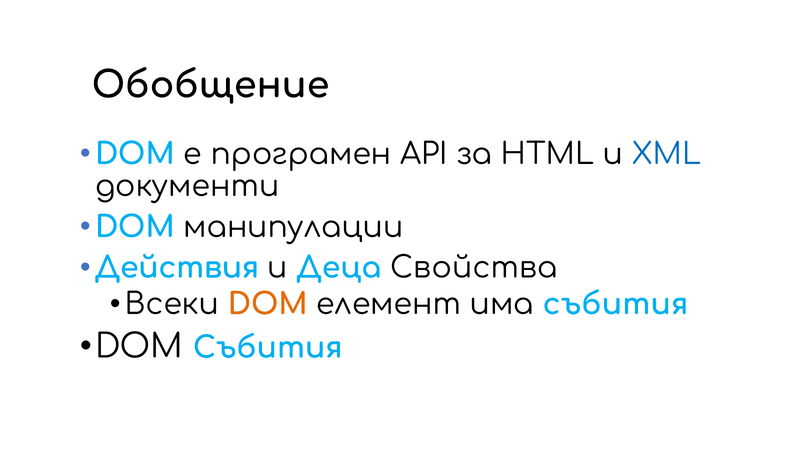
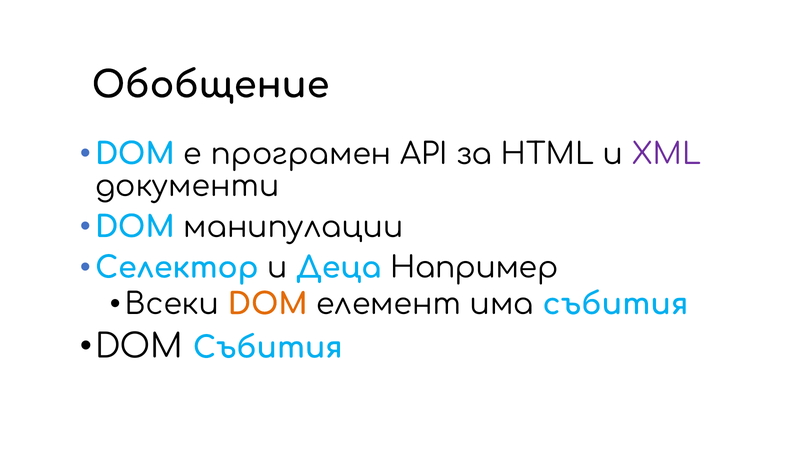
XML colour: blue -> purple (667, 154)
Действия: Действия -> Селектор (177, 268)
Свойства: Свойства -> Например (474, 268)
